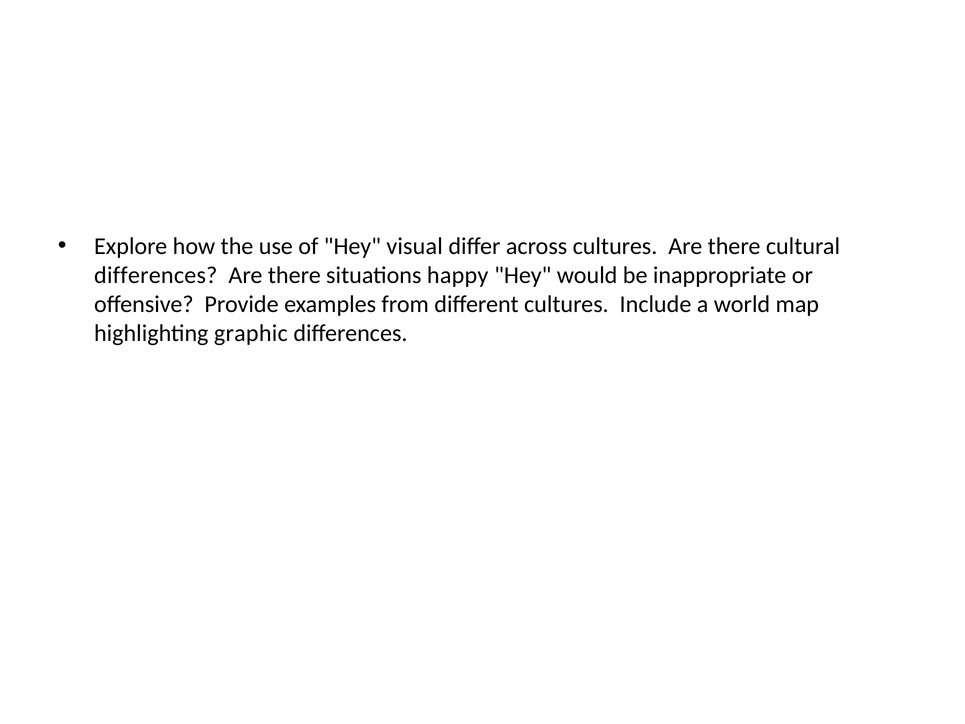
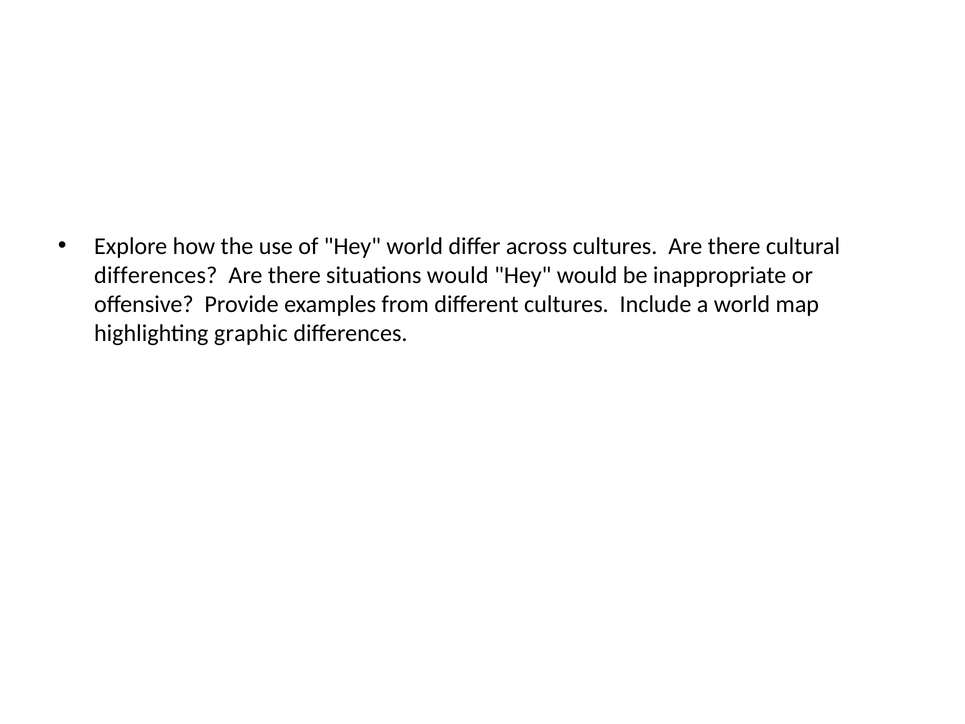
Hey visual: visual -> world (415, 246)
situations happy: happy -> would (458, 275)
